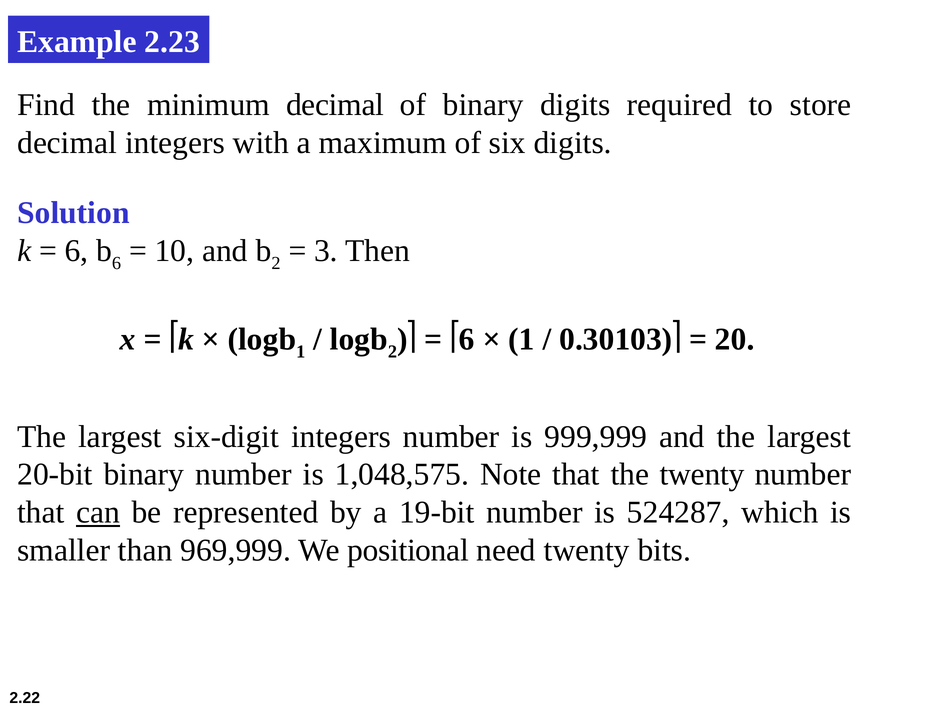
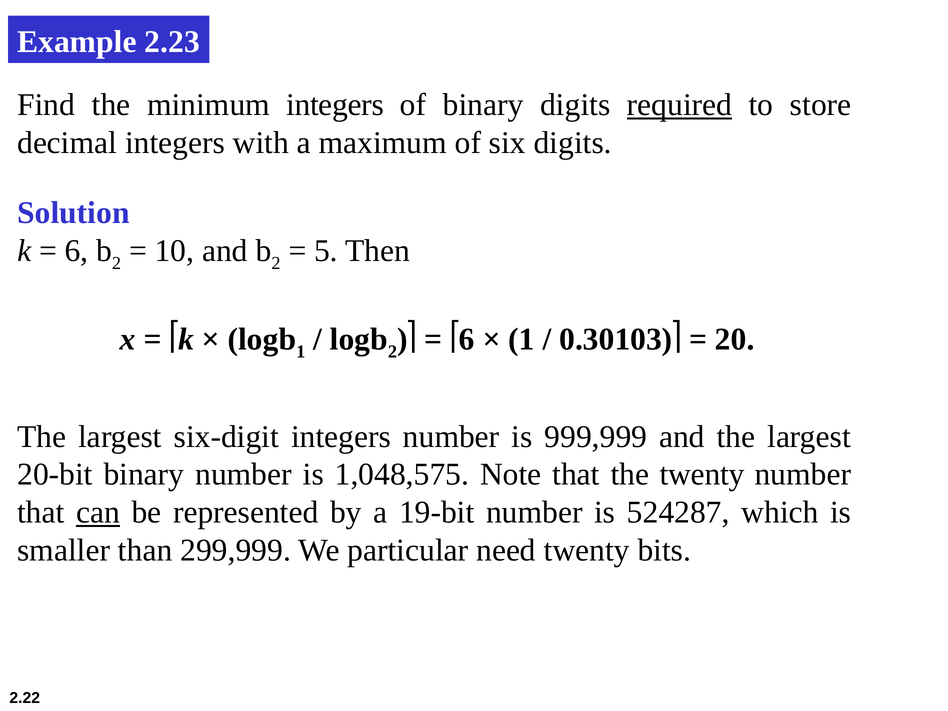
minimum decimal: decimal -> integers (335, 105)
required underline: none -> present (680, 105)
6: 6 -> 2 (117, 263)
3: 3 -> 5 (326, 251)
969,999: 969,999 -> 299,999 (236, 550)
positional: positional -> particular (408, 550)
